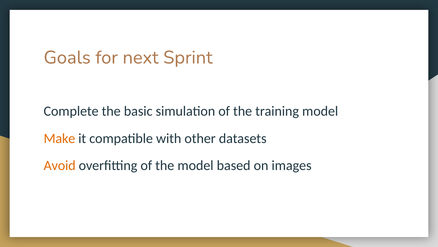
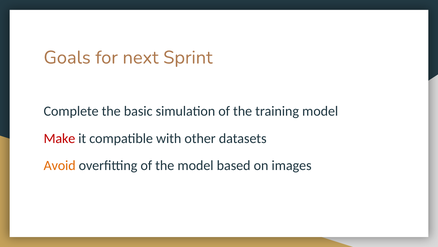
Make colour: orange -> red (59, 138)
